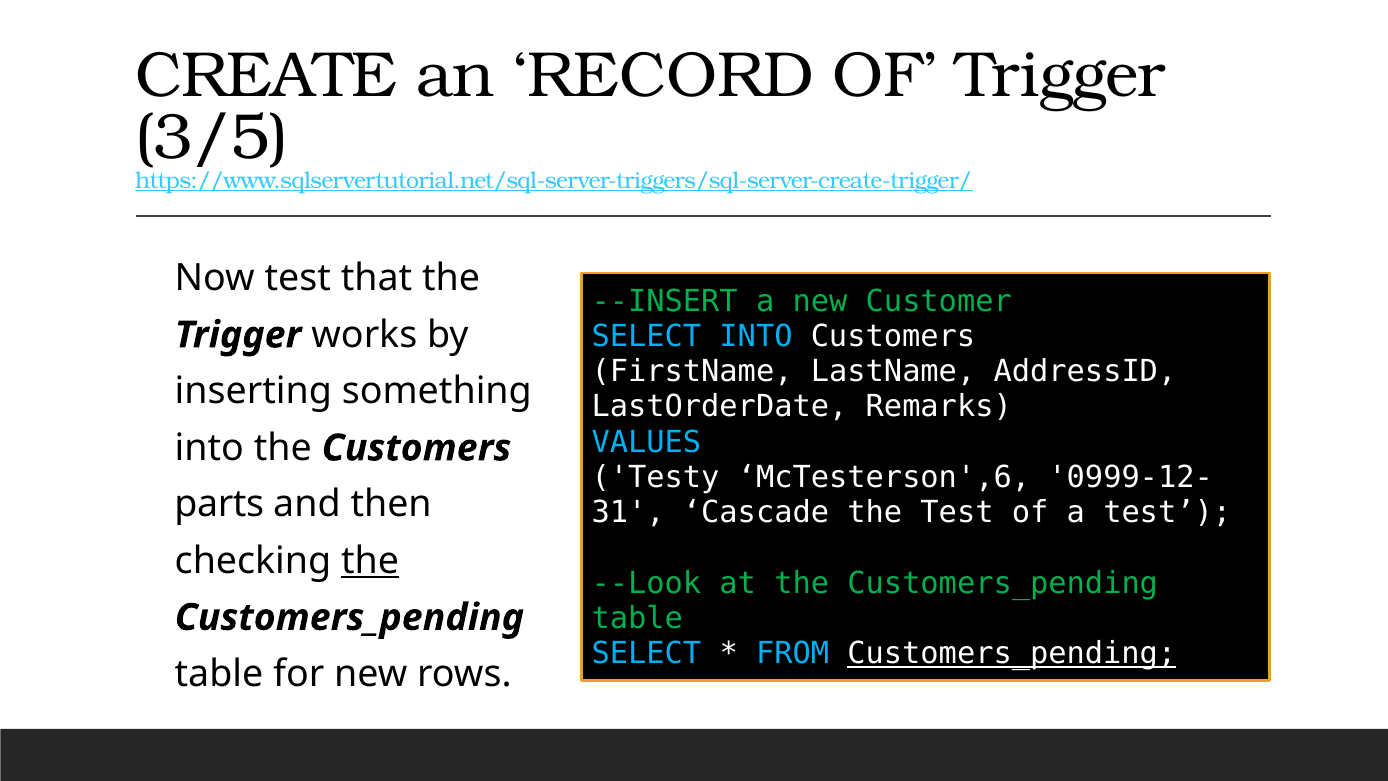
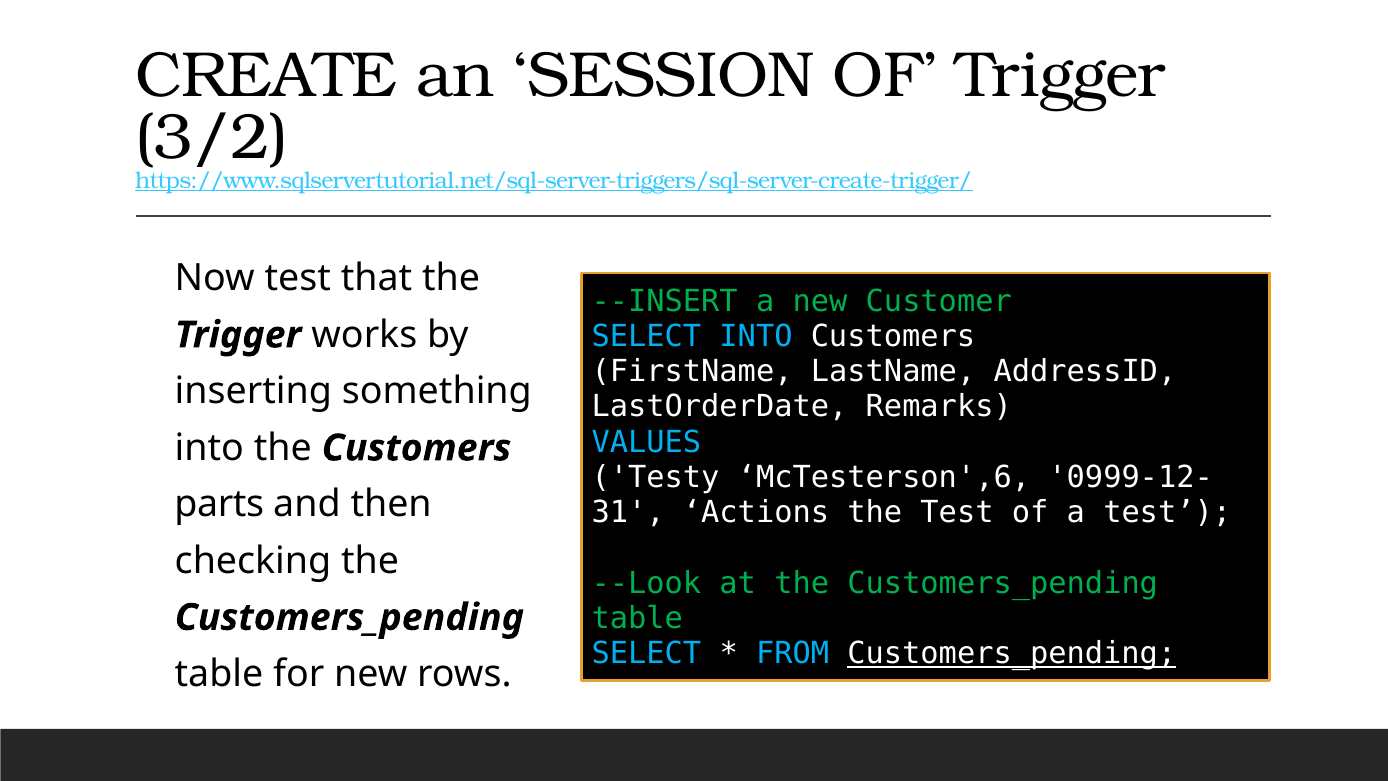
RECORD: RECORD -> SESSION (664, 76)
3/5: 3/5 -> 3/2 (212, 137)
Cascade: Cascade -> Actions (756, 512)
the underline: present -> none (370, 561)
